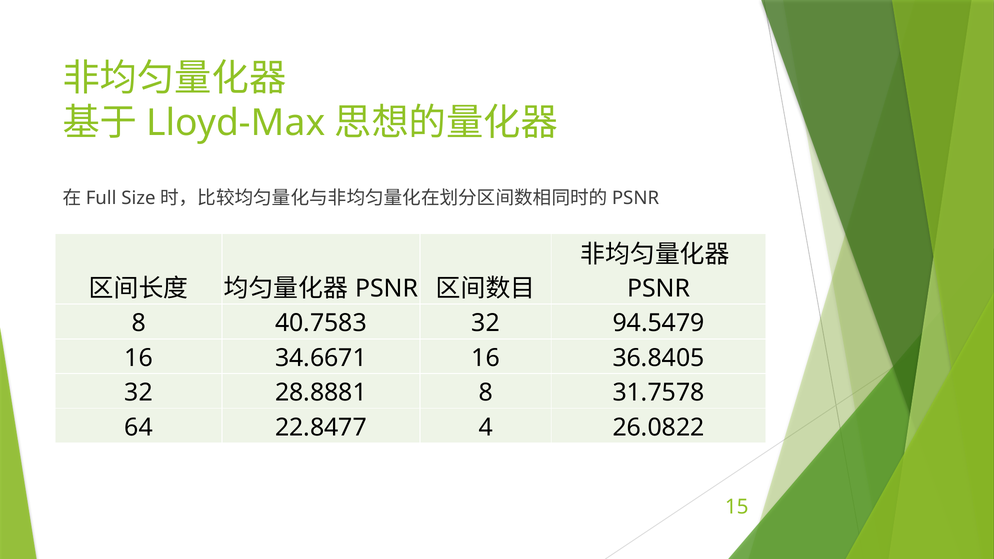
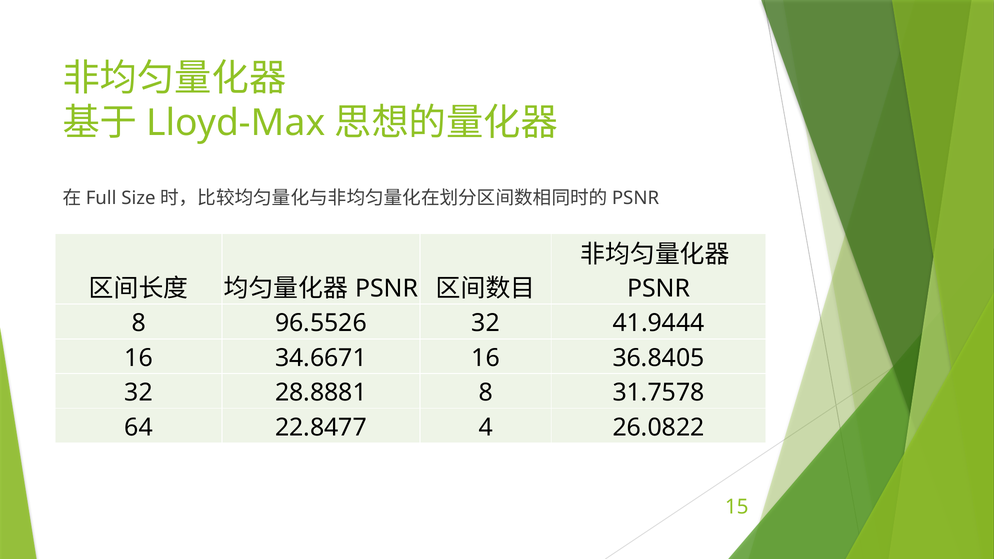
40.7583: 40.7583 -> 96.5526 (321, 323)
94.5479: 94.5479 -> 41.9444 (659, 323)
